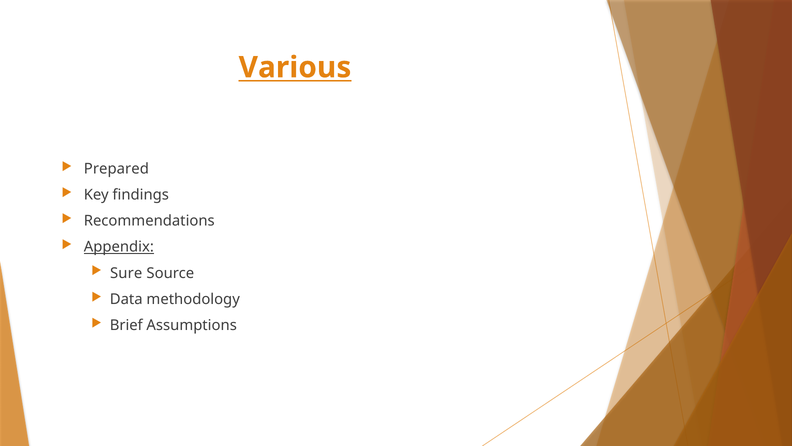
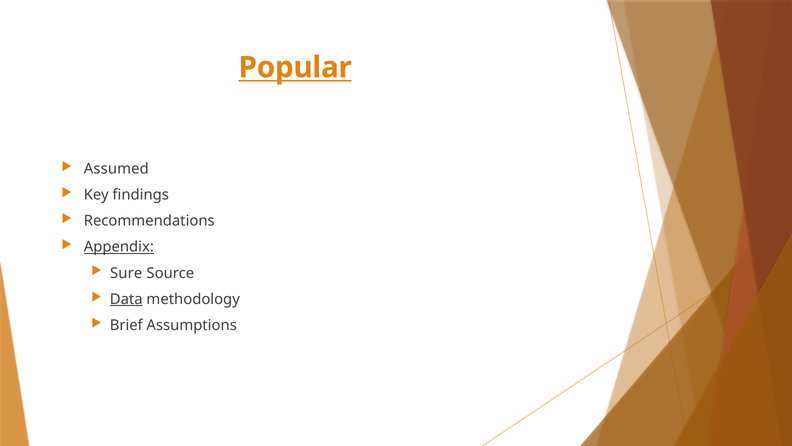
Various: Various -> Popular (295, 67)
Prepared: Prepared -> Assumed (116, 169)
Data underline: none -> present (126, 299)
